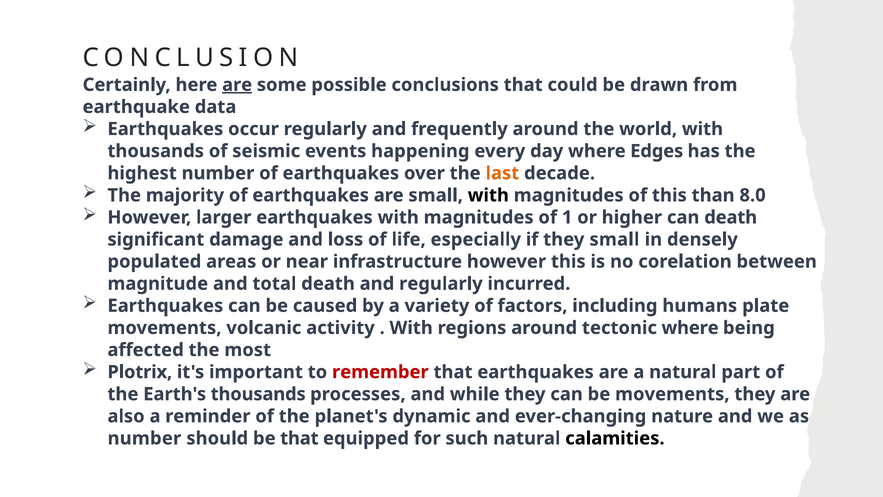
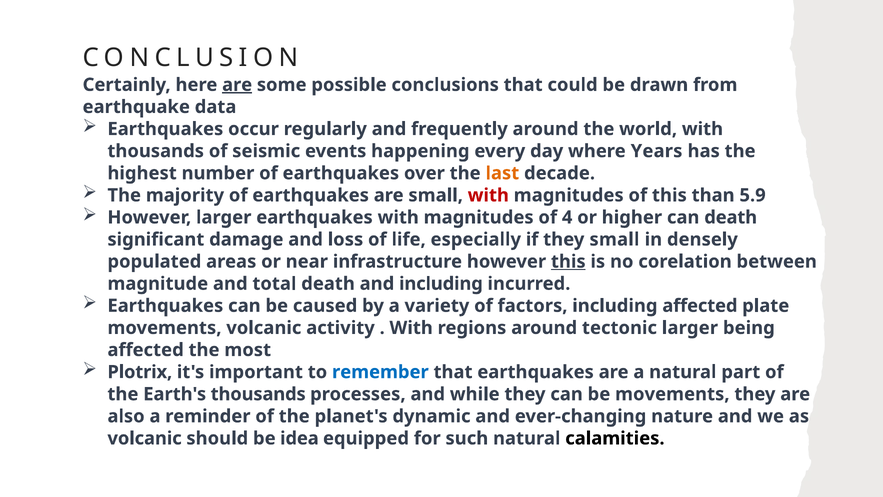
Edges: Edges -> Years (657, 151)
with colour: black -> red (488, 195)
8.0: 8.0 -> 5.9 (753, 195)
1: 1 -> 4 (567, 217)
this underline: none -> present (568, 261)
and regularly: regularly -> including (441, 284)
including humans: humans -> affected (700, 306)
tectonic where: where -> larger (690, 328)
remember colour: red -> blue (380, 372)
number: number -> volcanic (145, 438)
be that: that -> idea (299, 438)
